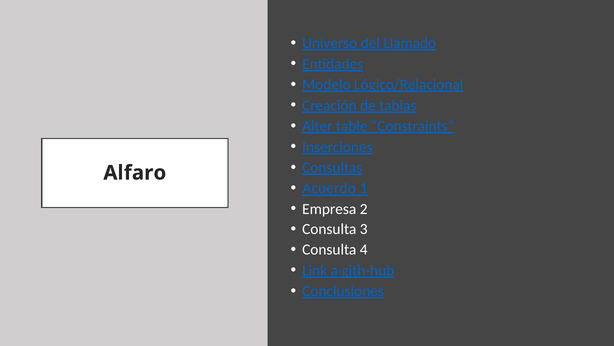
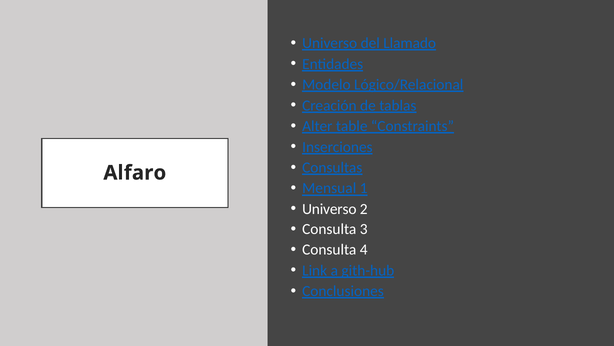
Acuerdo: Acuerdo -> Mensual (329, 188)
Empresa: Empresa -> Universo (329, 209)
